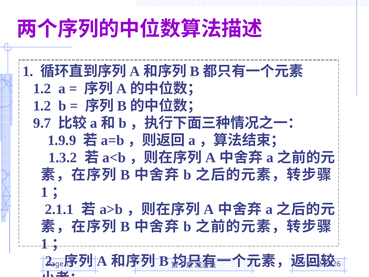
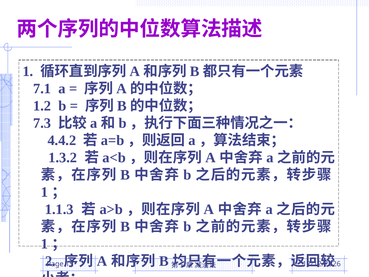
1.2: 1.2 -> 7.1 (42, 89)
9.7: 9.7 -> 7.3 (42, 123)
1.9.9: 1.9.9 -> 4.4.2 (62, 140)
2.1.1: 2.1.1 -> 1.1.3 (59, 209)
